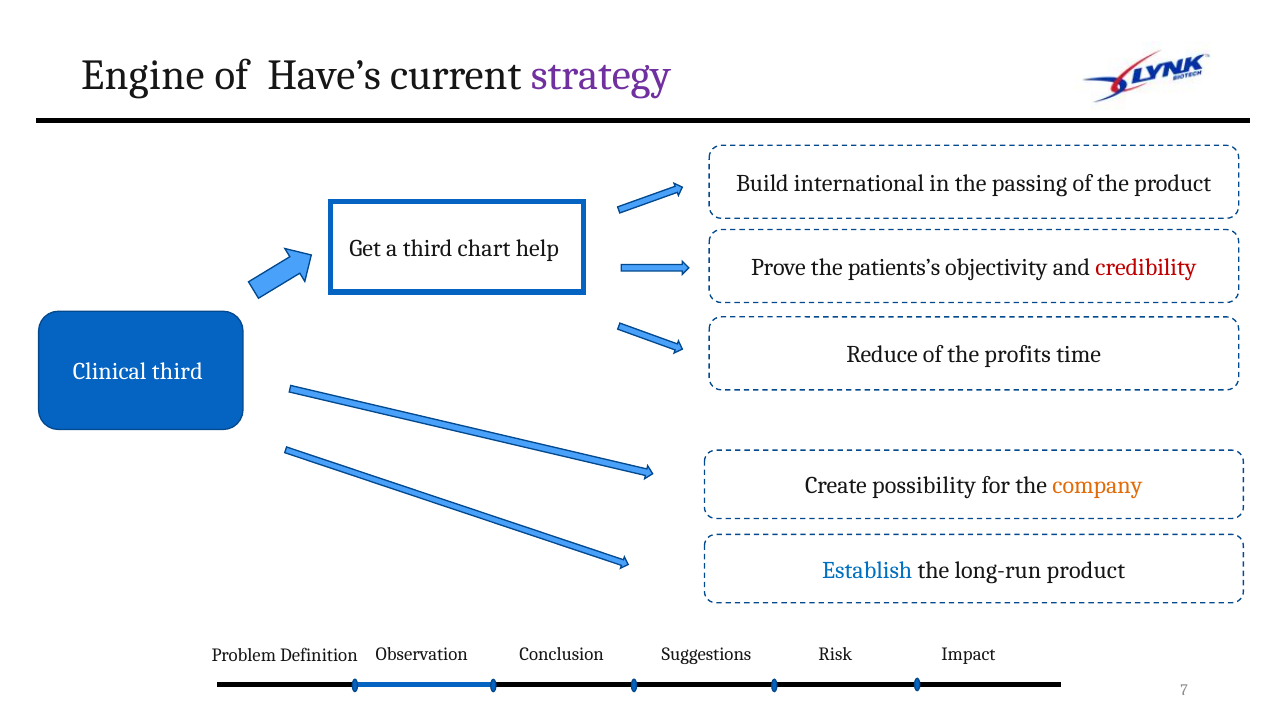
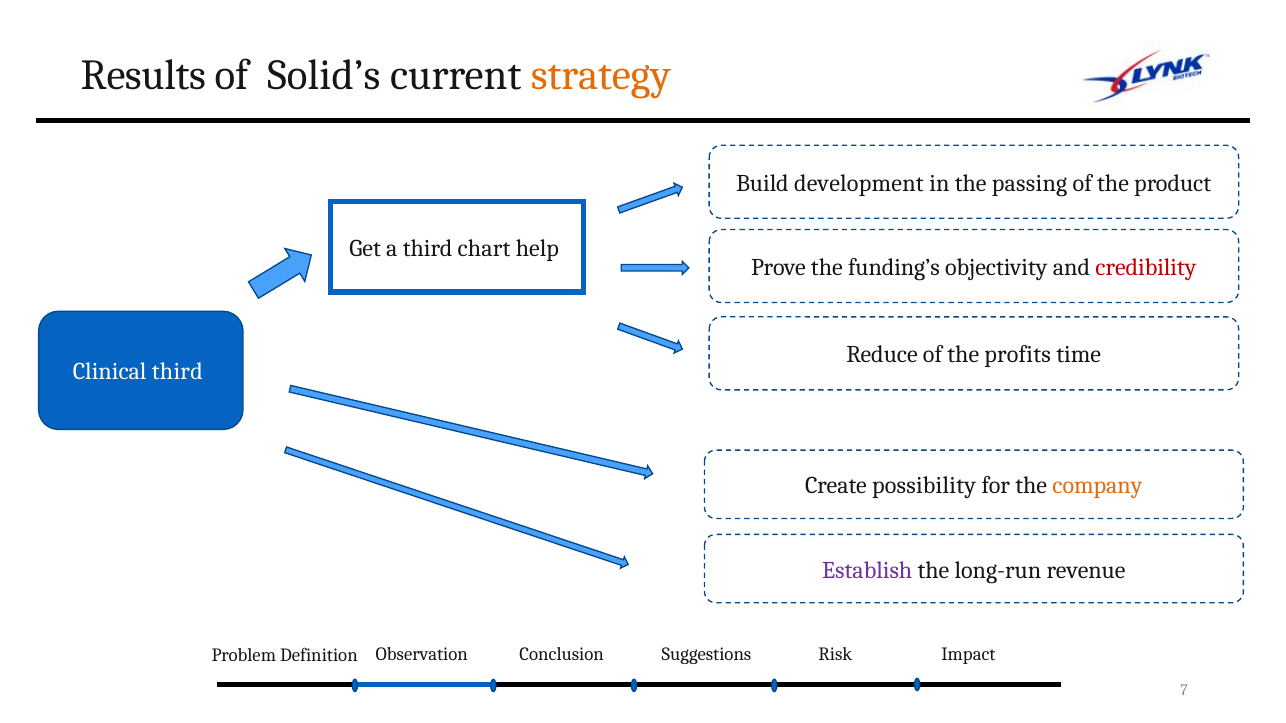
Engine: Engine -> Results (143, 75)
Have’s: Have’s -> Solid’s (324, 75)
strategy colour: purple -> orange (601, 75)
international: international -> development (859, 184)
patients’s: patients’s -> funding’s (894, 268)
Establish colour: blue -> purple (867, 571)
long-run product: product -> revenue (1086, 571)
